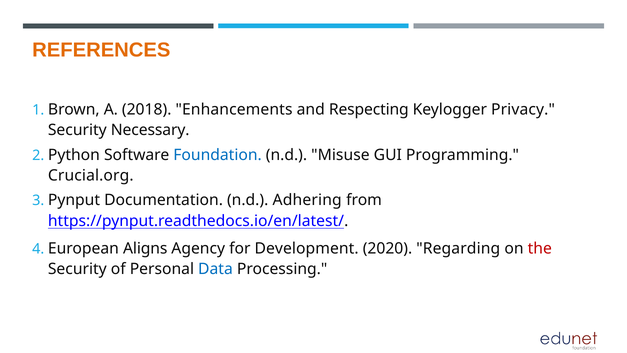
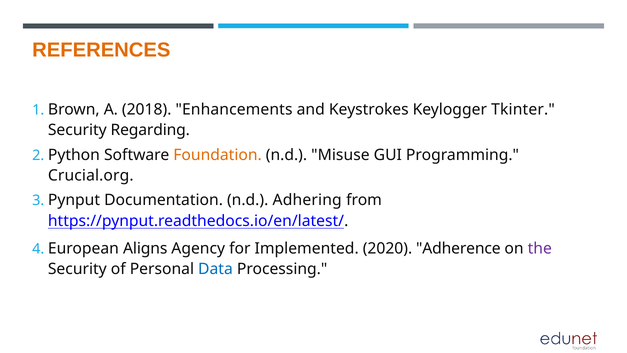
Respecting: Respecting -> Keystrokes (369, 109)
Privacy: Privacy -> Tkinter (523, 109)
Necessary: Necessary -> Regarding (150, 130)
Foundation colour: blue -> orange (218, 155)
Development: Development -> Implemented (307, 248)
Regarding: Regarding -> Adherence (458, 248)
the colour: red -> purple (540, 248)
